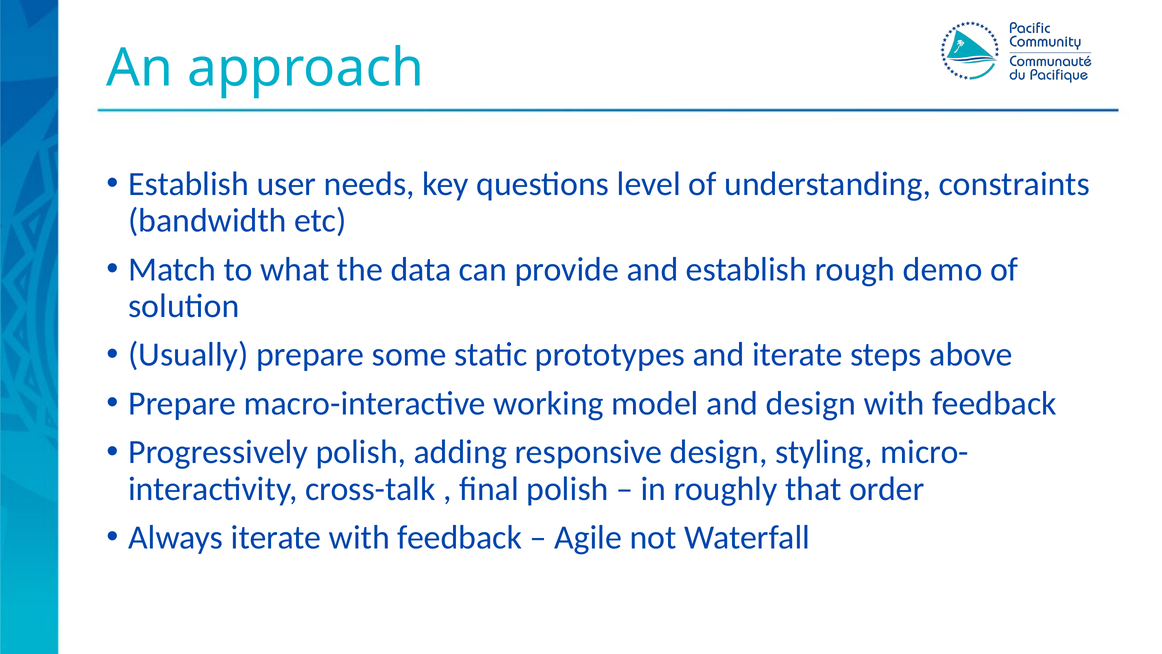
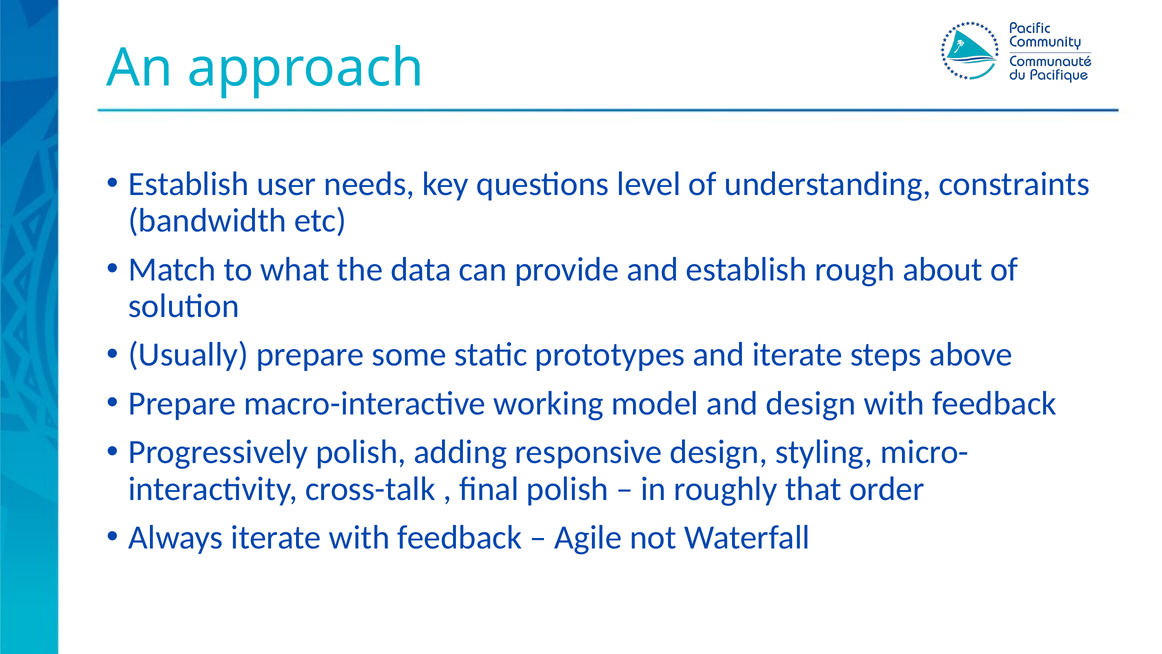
demo: demo -> about (943, 269)
